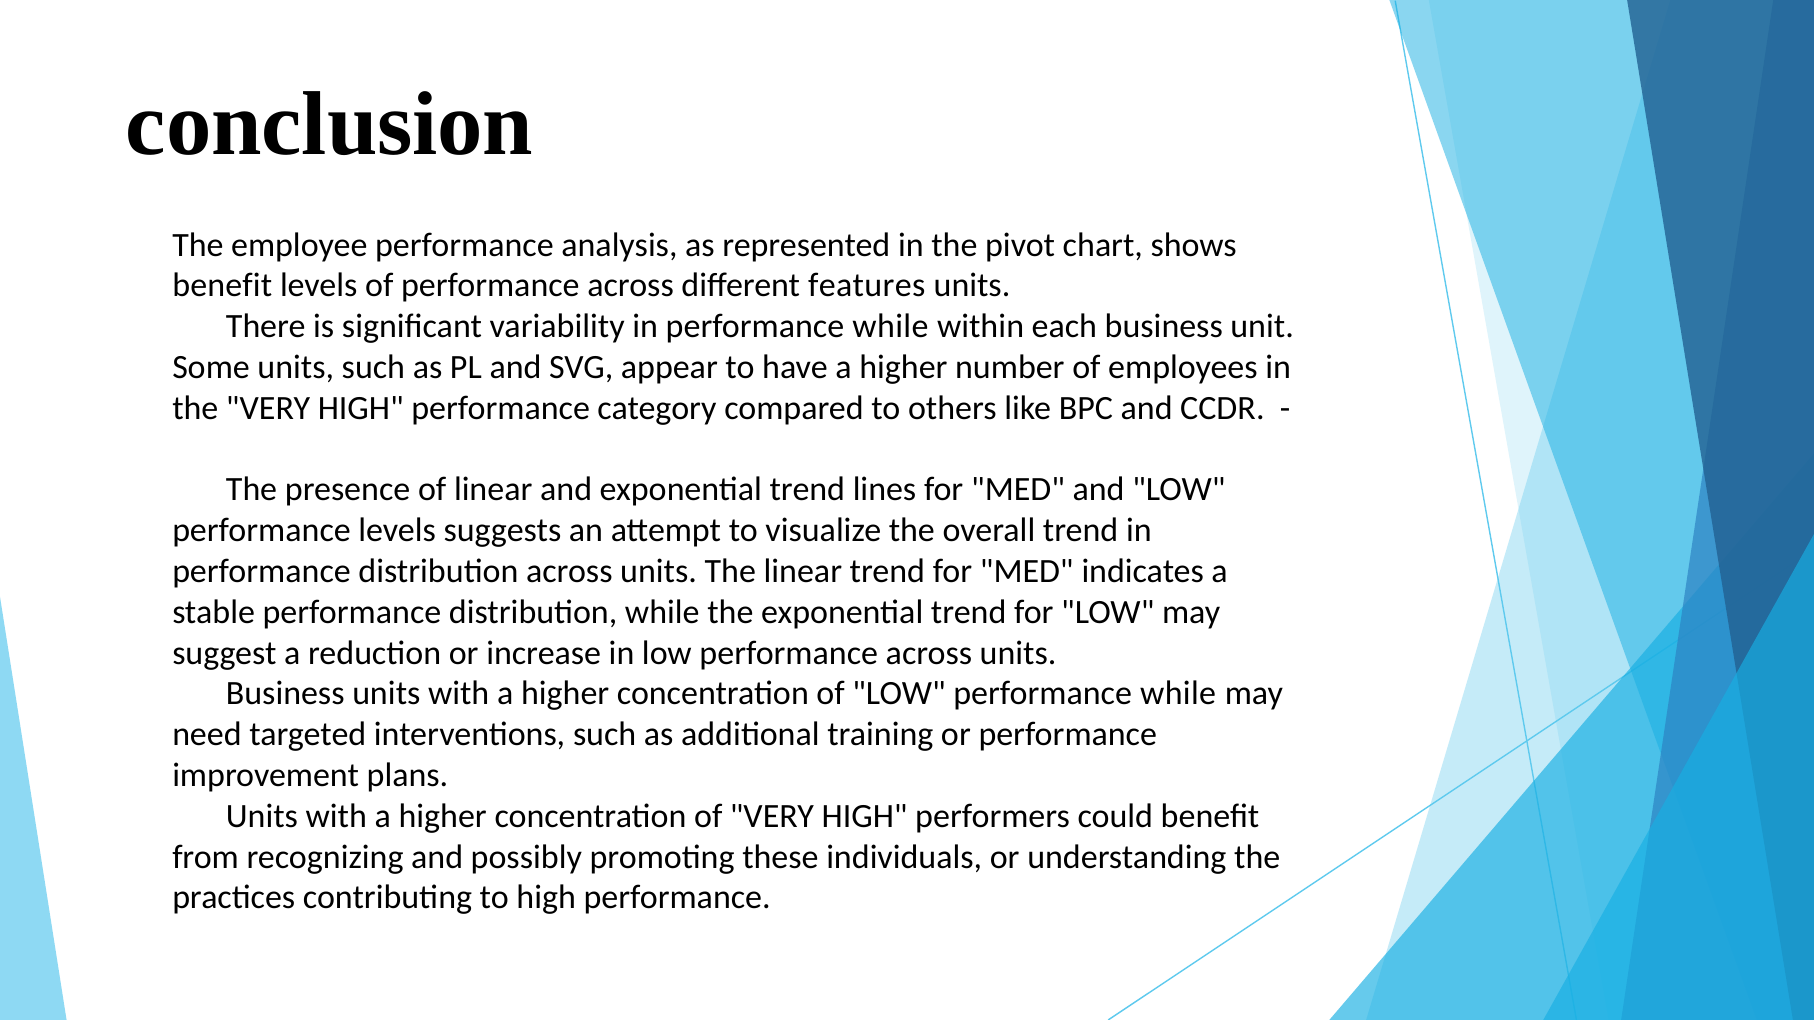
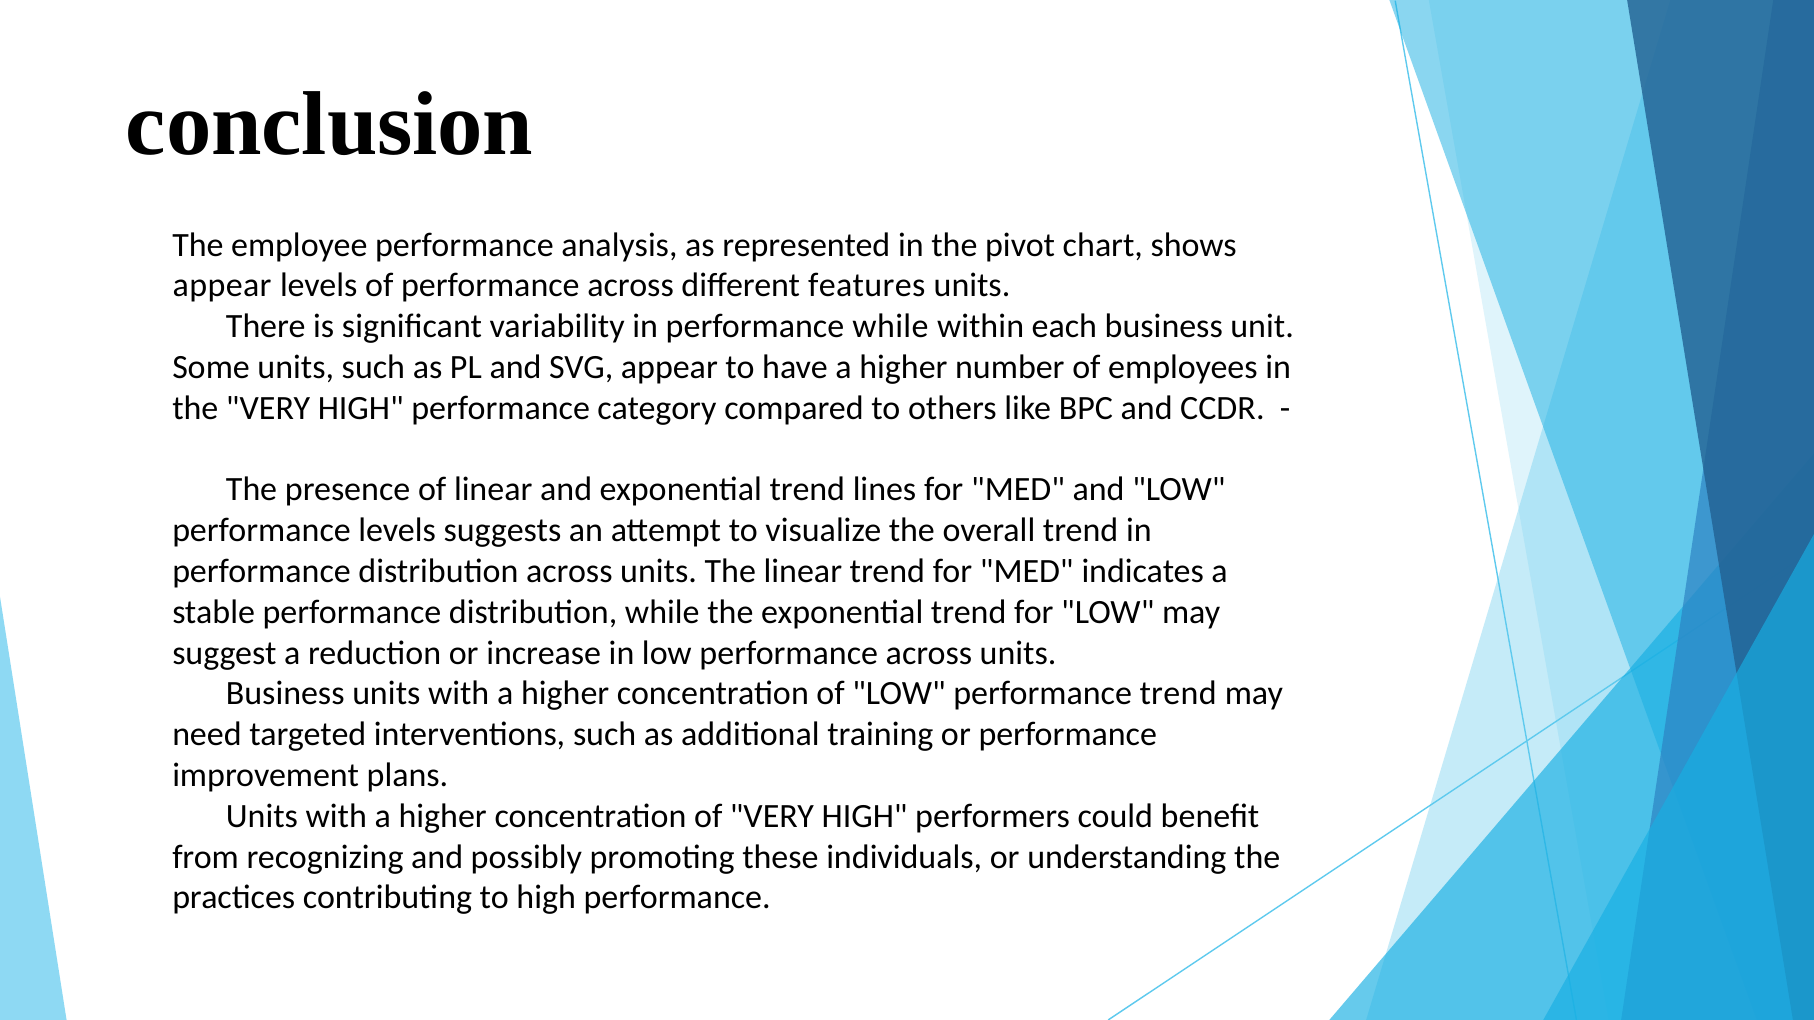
benefit: benefit -> appear (222, 286)
LOW performance while: while -> trend (1178, 694)
